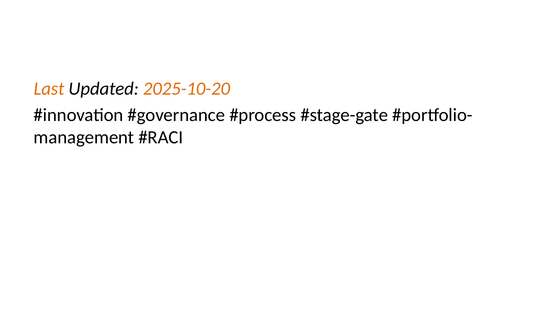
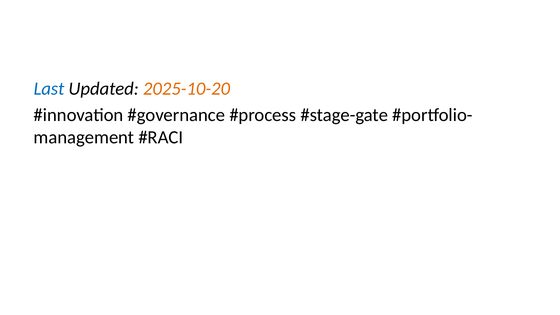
Last colour: orange -> blue (49, 89)
